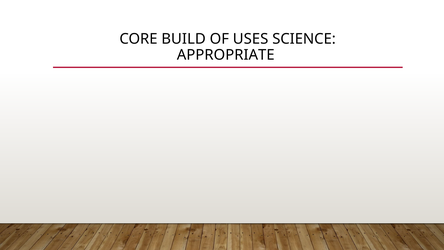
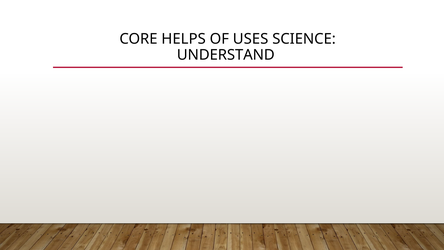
BUILD: BUILD -> HELPS (184, 39)
APPROPRIATE: APPROPRIATE -> UNDERSTAND (226, 55)
